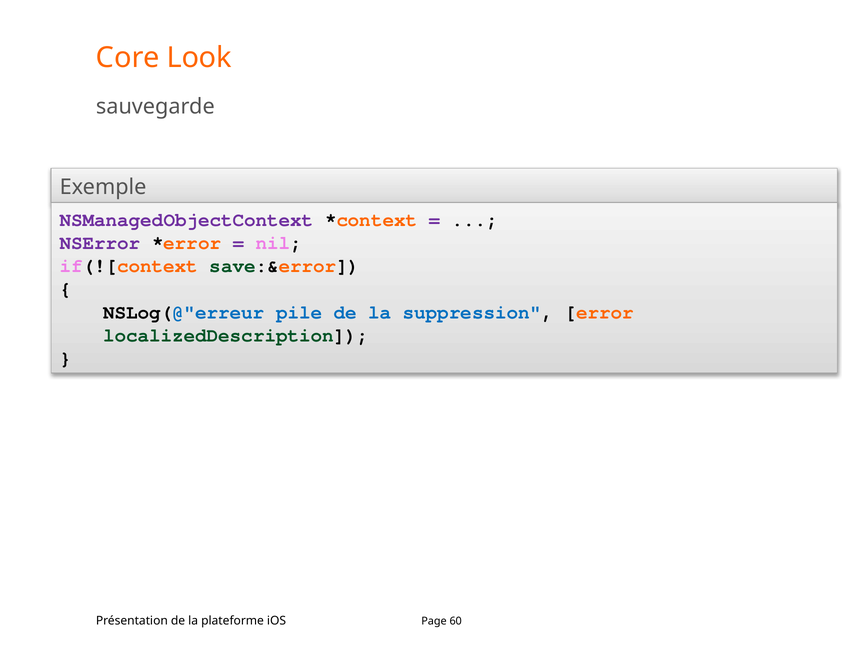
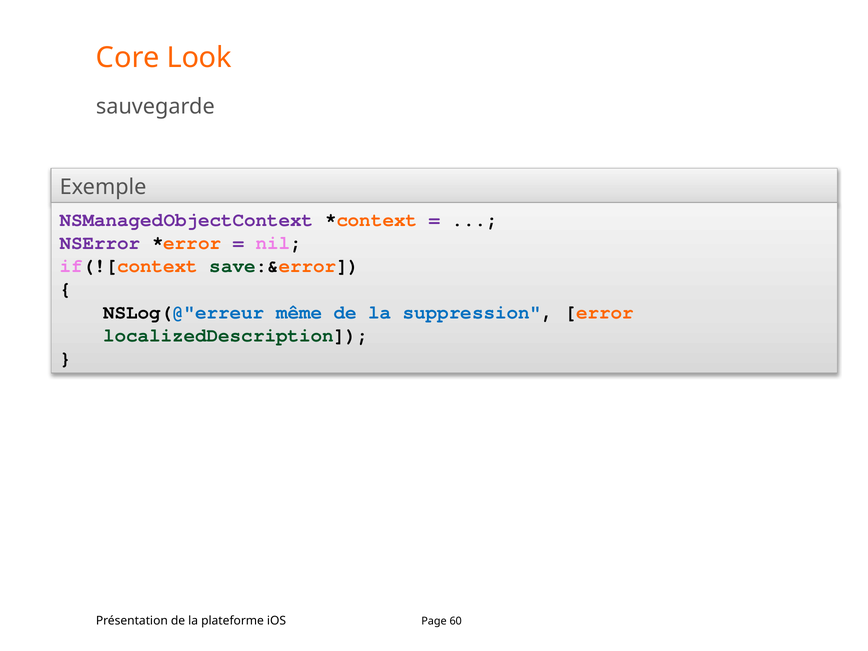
pile: pile -> même (299, 312)
